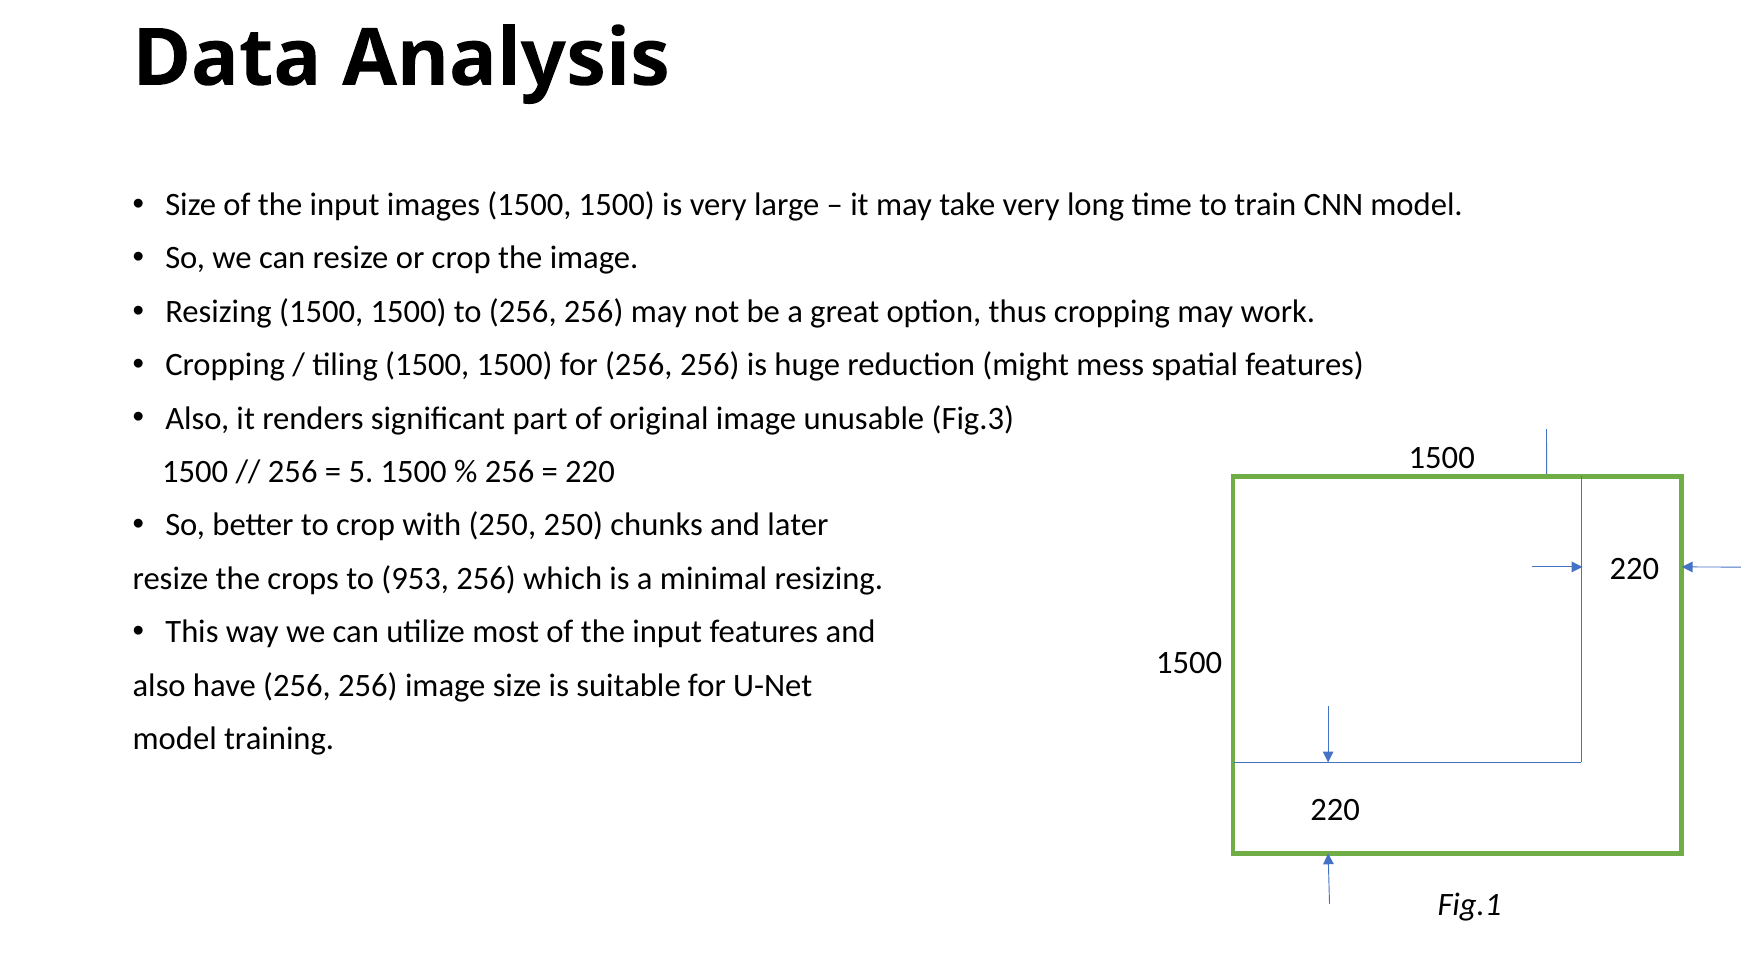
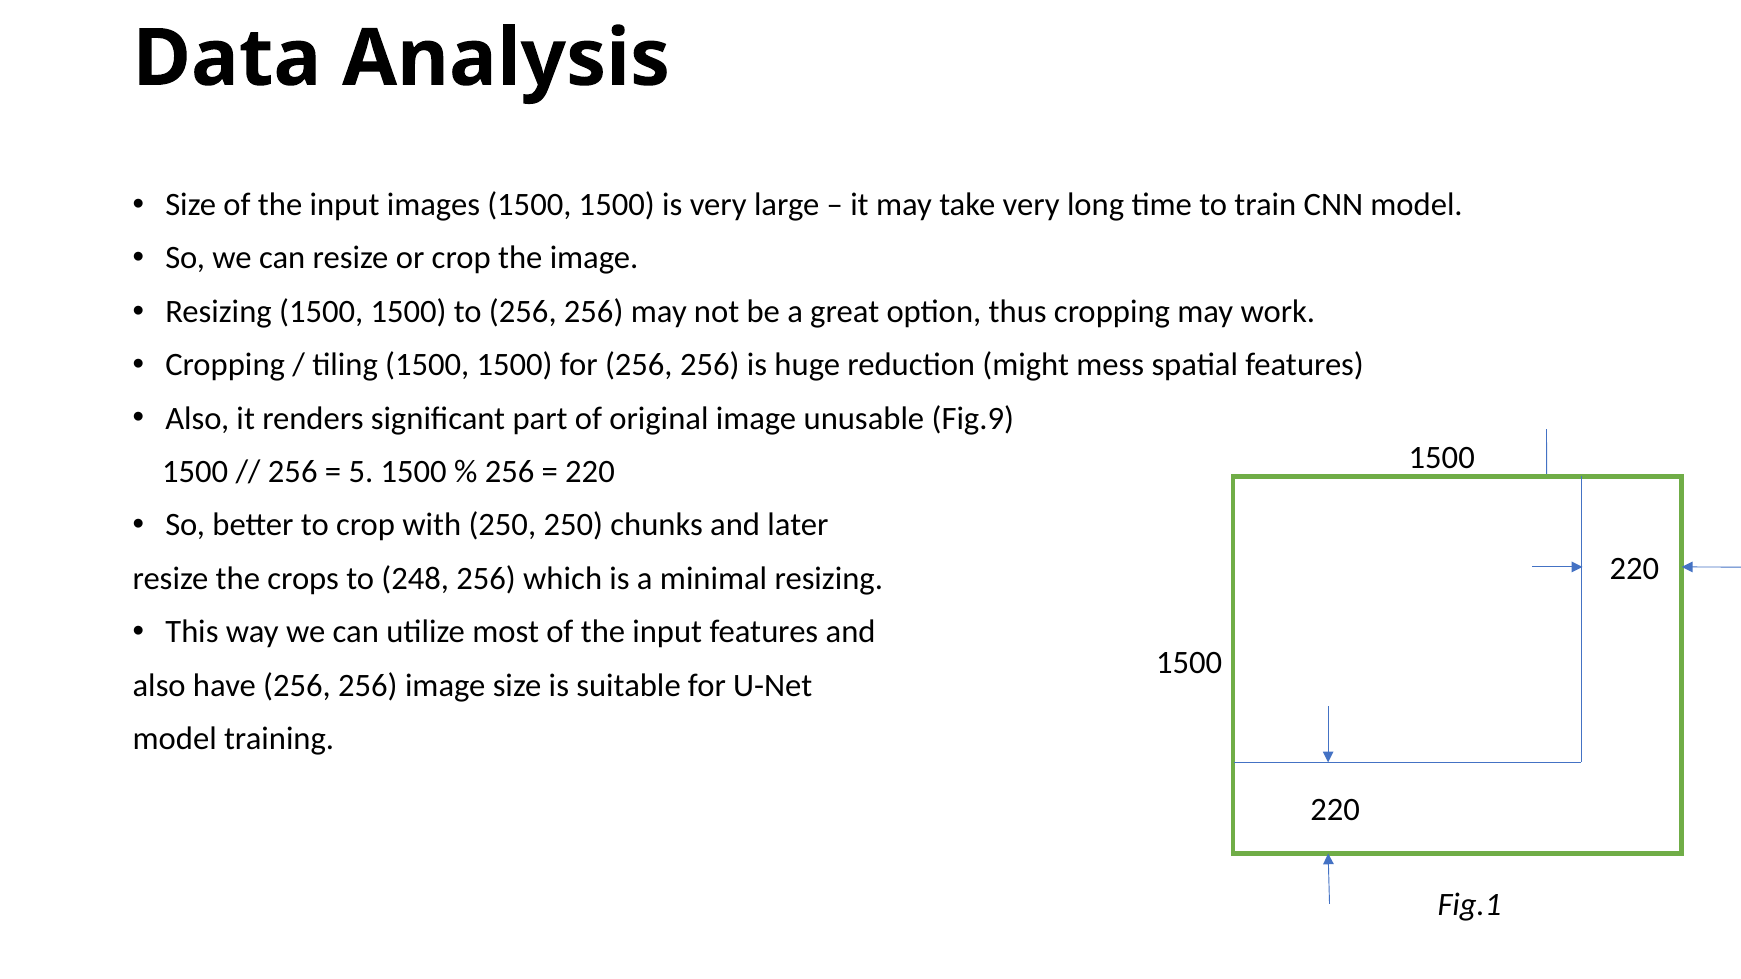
Fig.3: Fig.3 -> Fig.9 (973, 419)
953: 953 -> 248 (415, 579)
